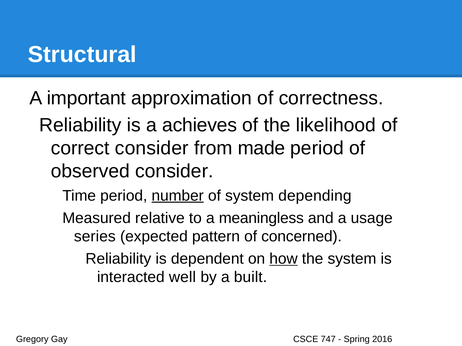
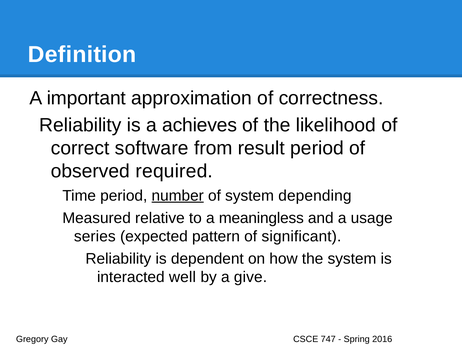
Structural: Structural -> Definition (82, 55)
correct consider: consider -> software (152, 148)
made: made -> result (261, 148)
observed consider: consider -> required (174, 172)
concerned: concerned -> significant (301, 237)
how underline: present -> none (284, 259)
built: built -> give (250, 278)
